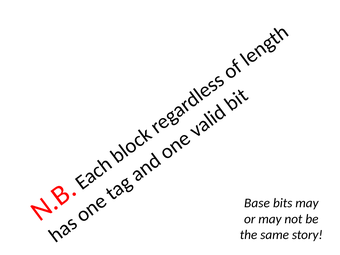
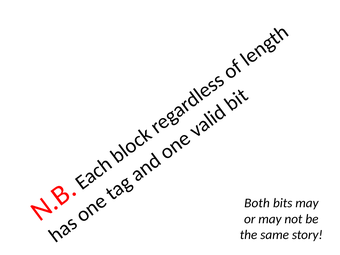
Base: Base -> Both (257, 203)
